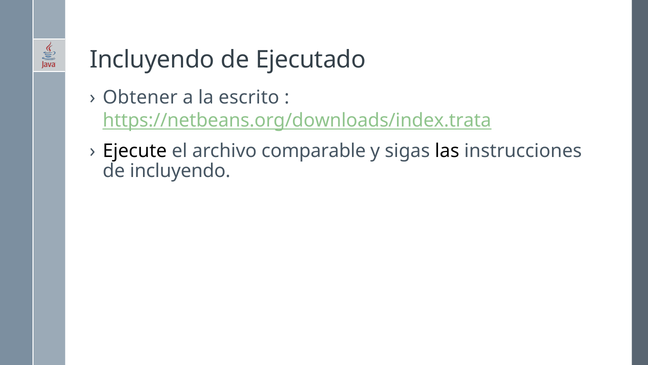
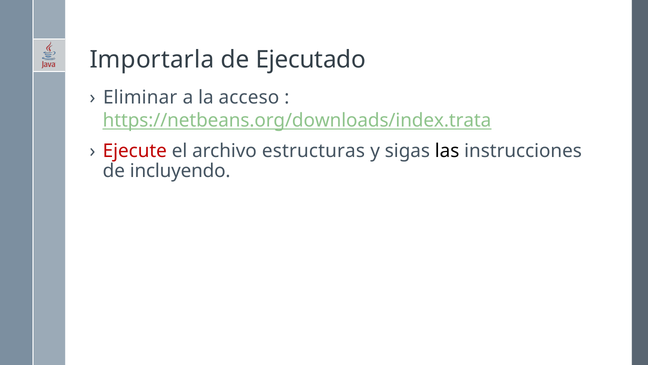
Incluyendo: Incluyendo -> Importarla (152, 60)
Obtener: Obtener -> Eliminar (140, 98)
escrito: escrito -> acceso (249, 98)
Ejecute colour: black -> red (135, 151)
comparable: comparable -> estructuras (313, 151)
